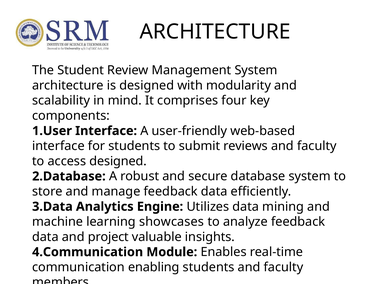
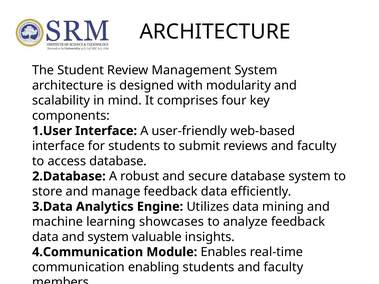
access designed: designed -> database (118, 161)
and project: project -> system (108, 237)
